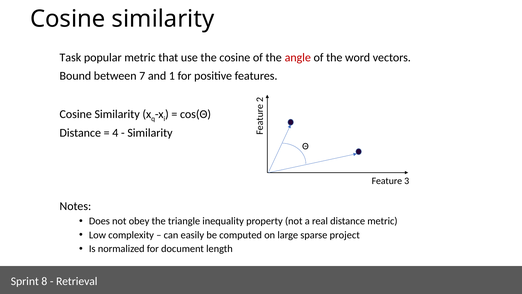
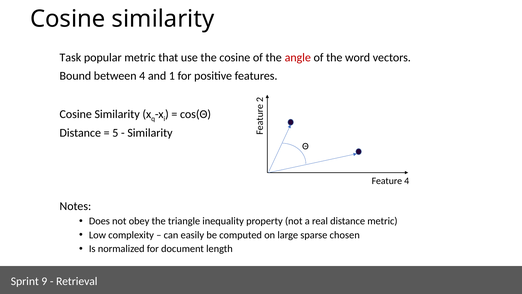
between 7: 7 -> 4 (142, 76)
4: 4 -> 5 (115, 133)
Feature 3: 3 -> 4 (407, 181)
project: project -> chosen (345, 235)
8: 8 -> 9 (44, 281)
